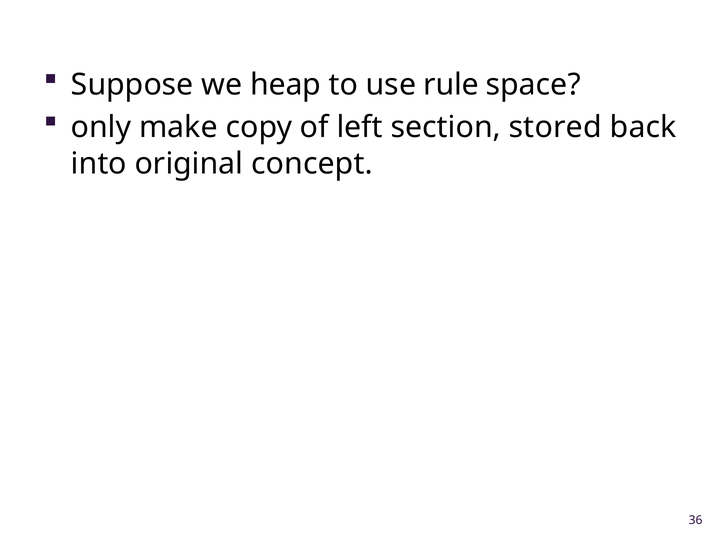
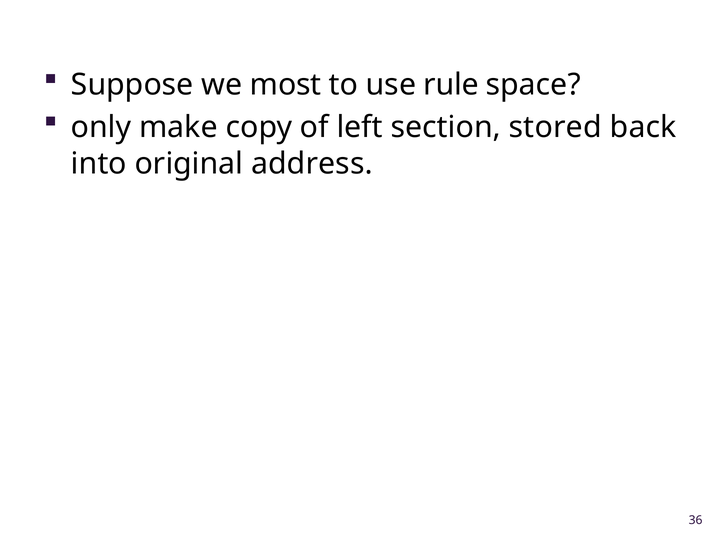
heap: heap -> most (286, 85)
concept: concept -> address (312, 164)
